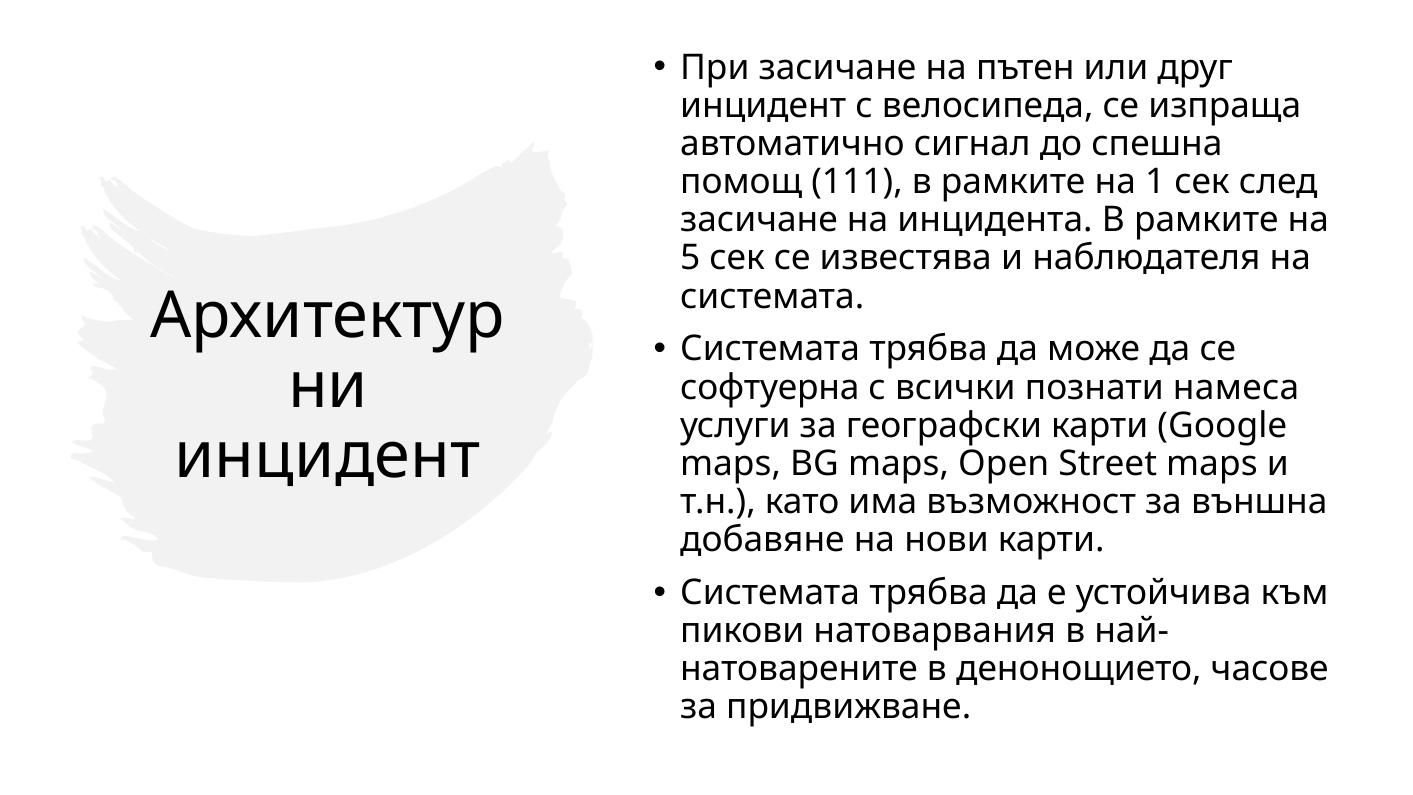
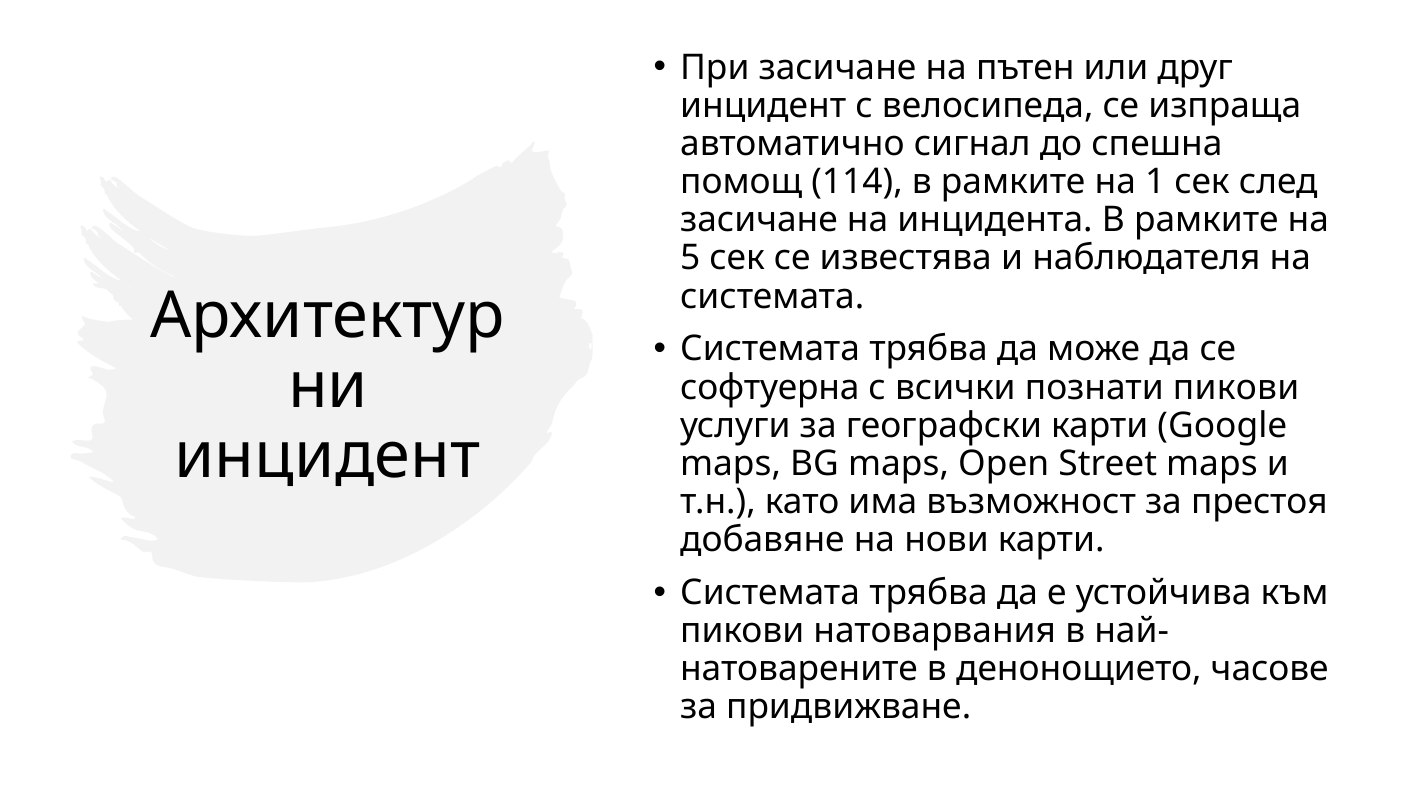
111: 111 -> 114 (857, 182)
познати намеса: намеса -> пикови (1236, 387)
външна: външна -> престоя (1259, 502)
